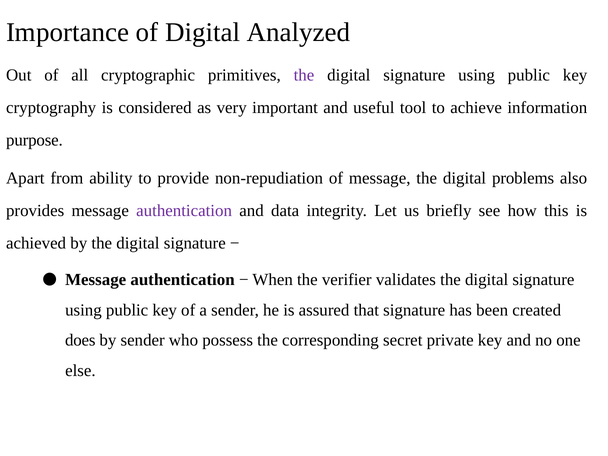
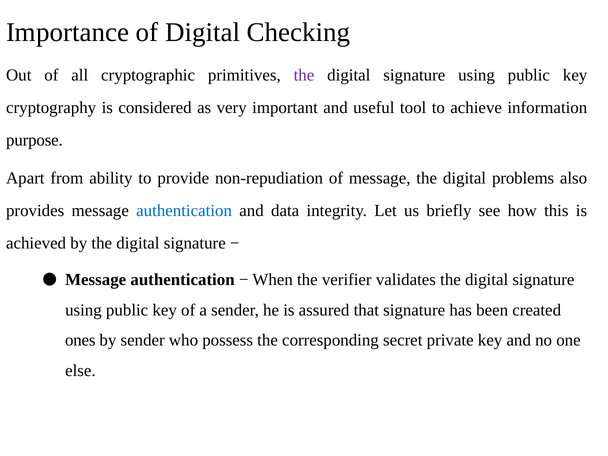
Analyzed: Analyzed -> Checking (299, 32)
authentication colour: purple -> blue (184, 211)
does: does -> ones (80, 340)
